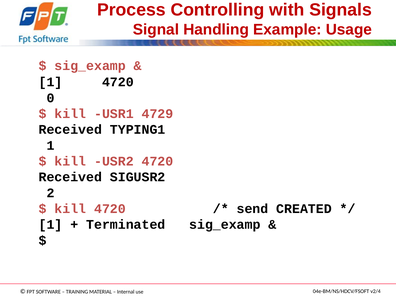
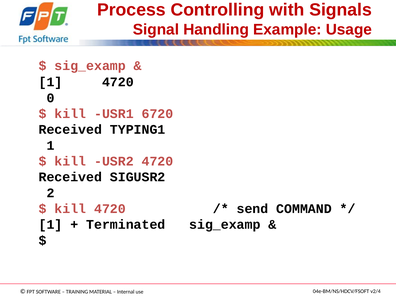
4729: 4729 -> 6720 (157, 114)
CREATED: CREATED -> COMMAND (304, 209)
